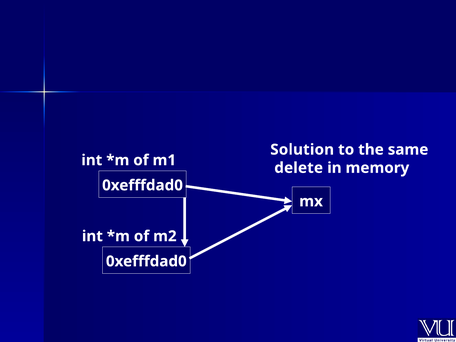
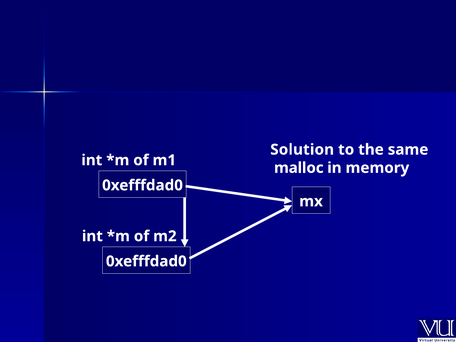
delete: delete -> malloc (299, 168)
